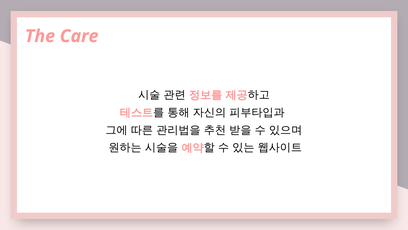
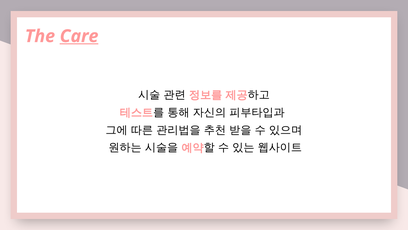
Care underline: none -> present (79, 36)
